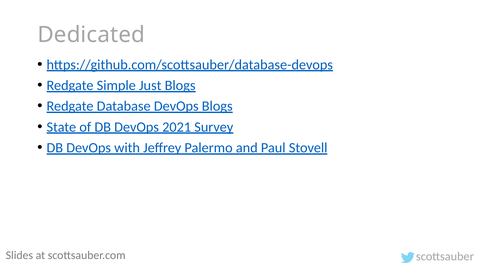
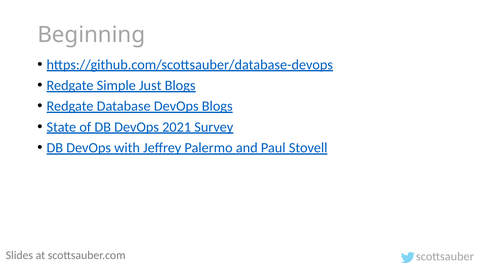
Dedicated: Dedicated -> Beginning (91, 35)
